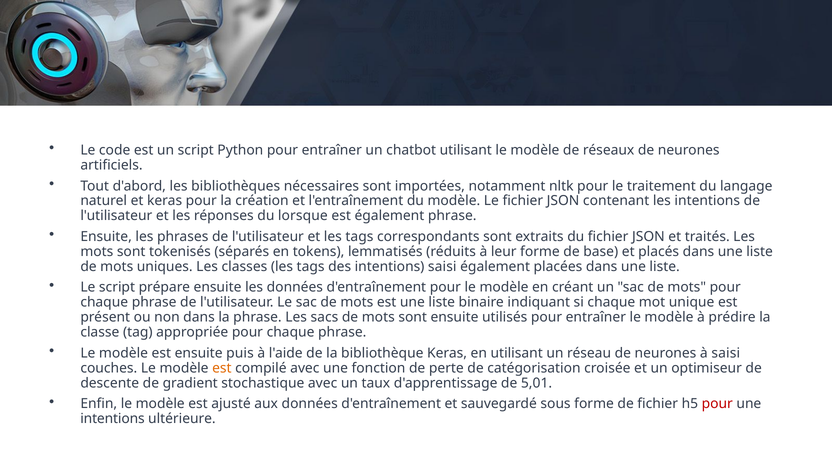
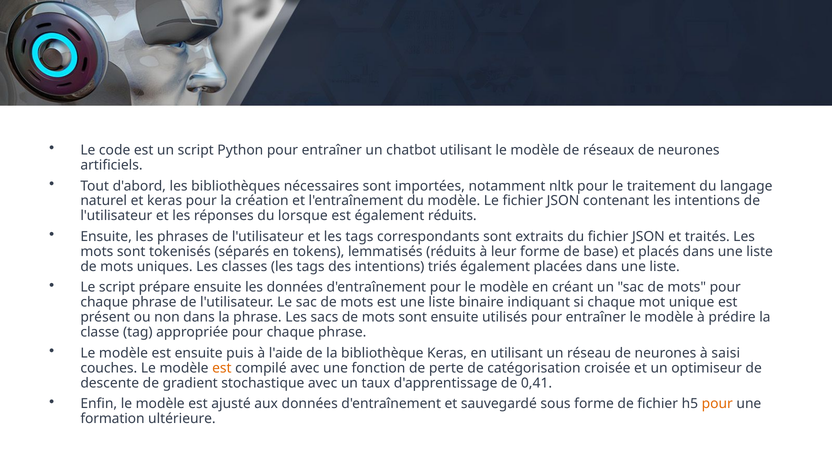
également phrase: phrase -> réduits (452, 216)
intentions saisi: saisi -> triés (442, 267)
5,01: 5,01 -> 0,41 (537, 383)
pour colour: red -> orange (717, 404)
intentions: intentions -> formation (112, 419)
